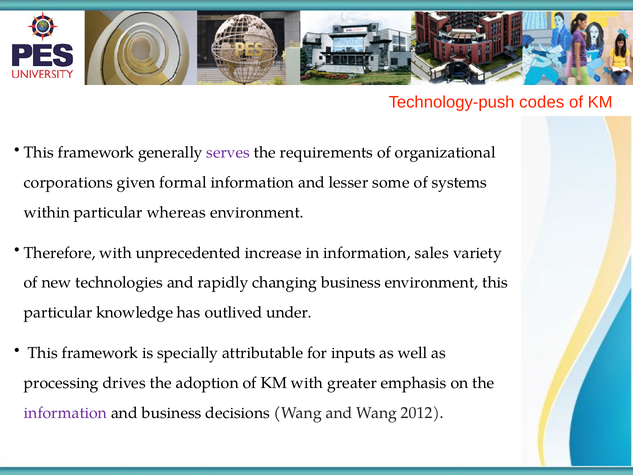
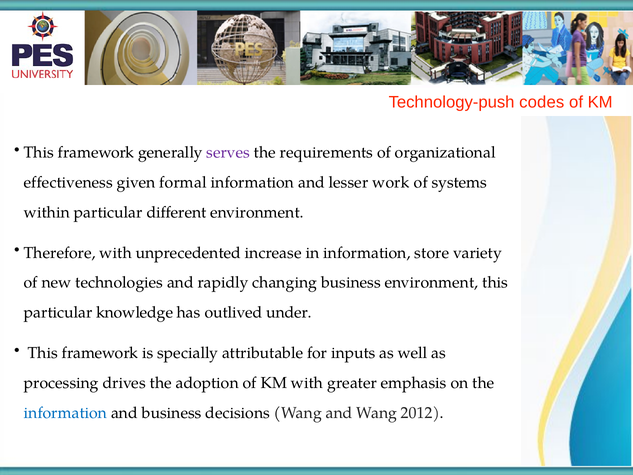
corporations: corporations -> effectiveness (68, 182)
some: some -> work (391, 182)
whereas: whereas -> different (176, 212)
sales: sales -> store (432, 253)
information colour: purple -> blue (65, 413)
